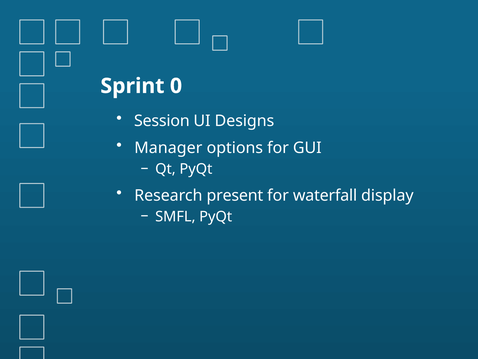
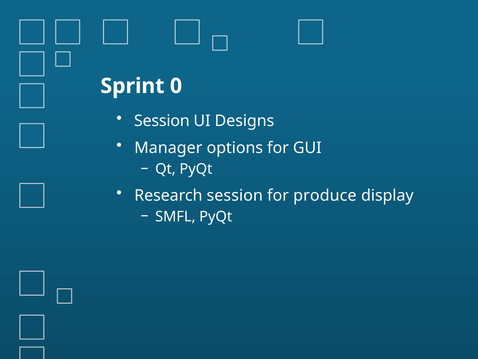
Research present: present -> session (235, 195)
waterfall: waterfall -> produce (325, 195)
